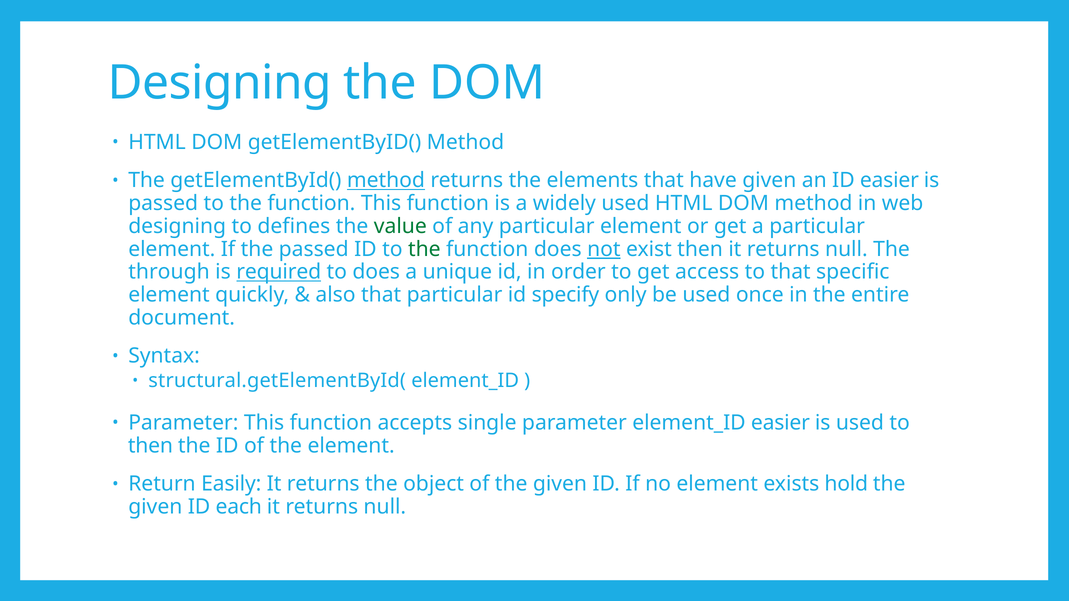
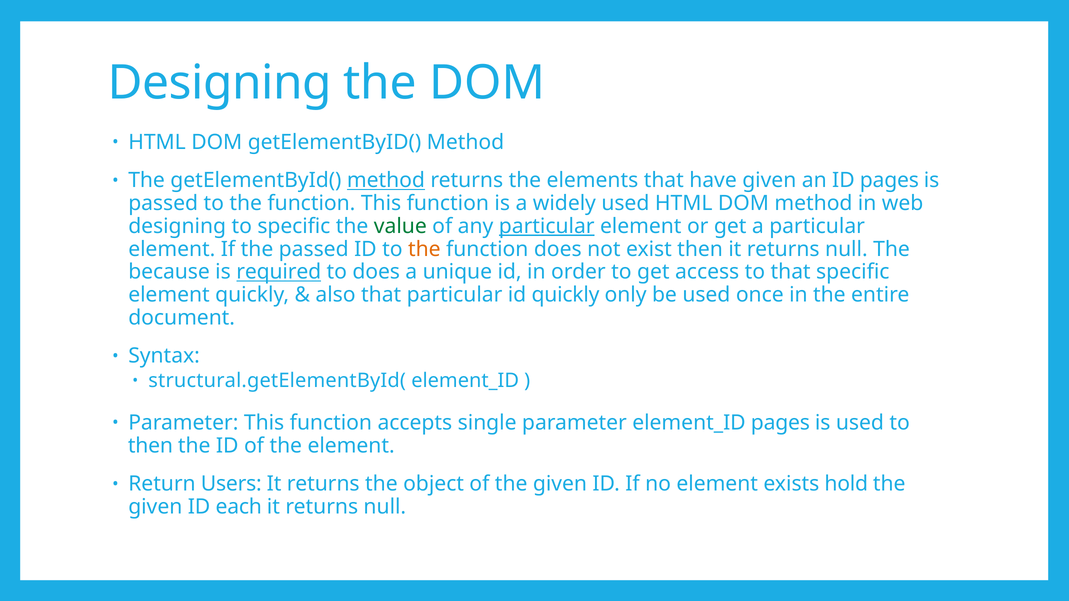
ID easier: easier -> pages (889, 181)
to defines: defines -> specific (294, 226)
particular underline: none -> present (547, 226)
the colour: green -> orange (424, 249)
not underline: present -> none (604, 249)
through: through -> because (169, 272)
id specify: specify -> quickly (565, 295)
element_ID easier: easier -> pages (780, 423)
Easily: Easily -> Users (231, 484)
